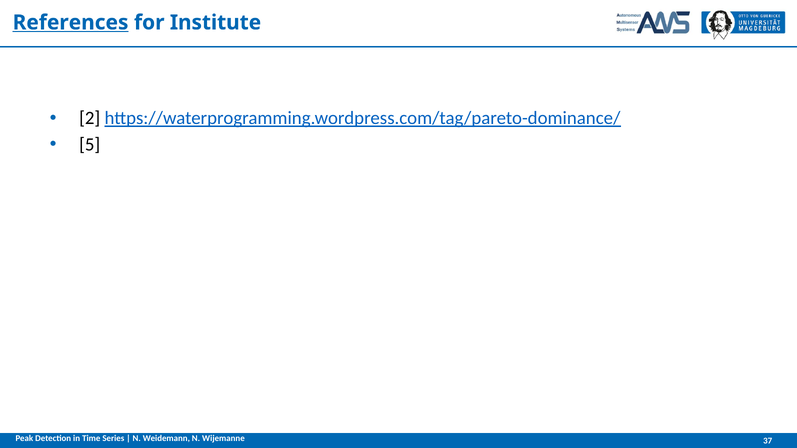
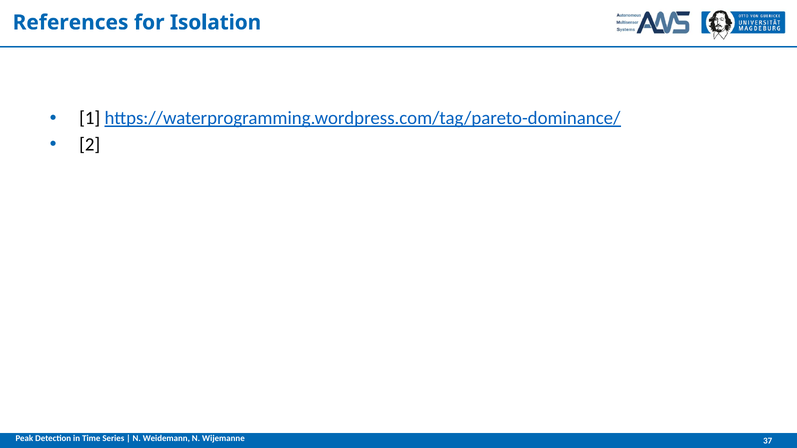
References underline: present -> none (71, 23)
Institute: Institute -> Isolation (216, 23)
2: 2 -> 1 (90, 118)
5: 5 -> 2 (90, 145)
